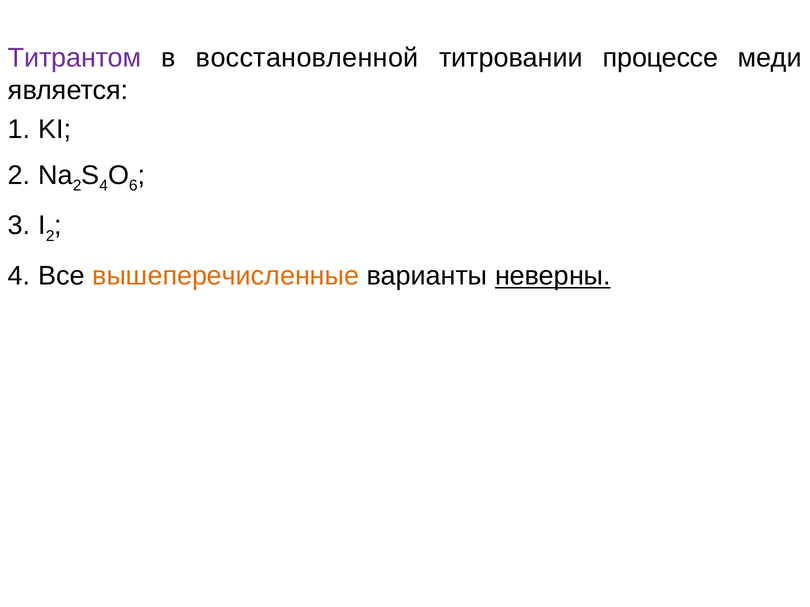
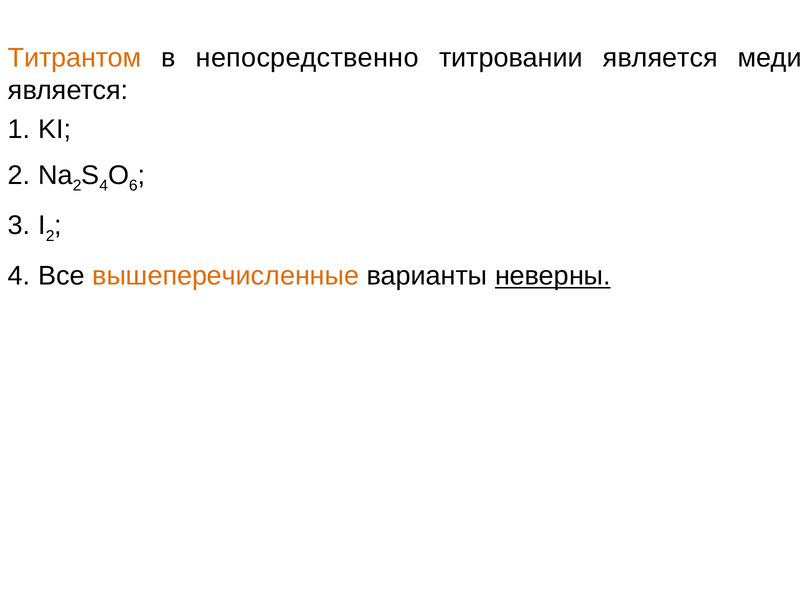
Титрантом colour: purple -> orange (75, 58)
восстановленной: восстановленной -> непосредственно (307, 58)
титровании процессе: процессе -> является (660, 58)
